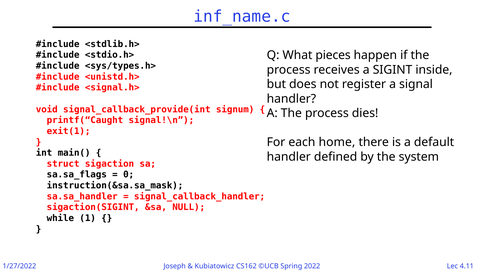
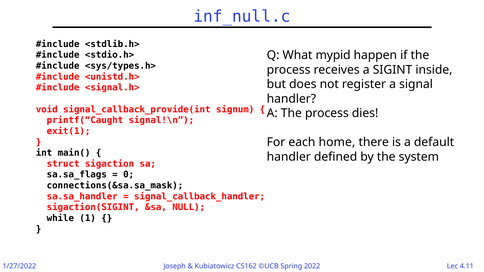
inf_name.c: inf_name.c -> inf_null.c (242, 17)
pieces: pieces -> mypid (333, 55)
instruction(&sa.sa_mask: instruction(&sa.sa_mask -> connections(&sa.sa_mask (115, 186)
